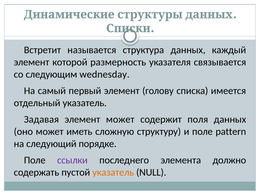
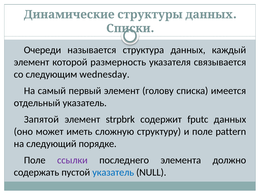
Встретит: Встретит -> Очереди (42, 50)
Задавая: Задавая -> Запятой (41, 119)
элемент может: может -> strpbrk (120, 119)
поля: поля -> fputc (198, 119)
указатель colour: orange -> blue (113, 172)
